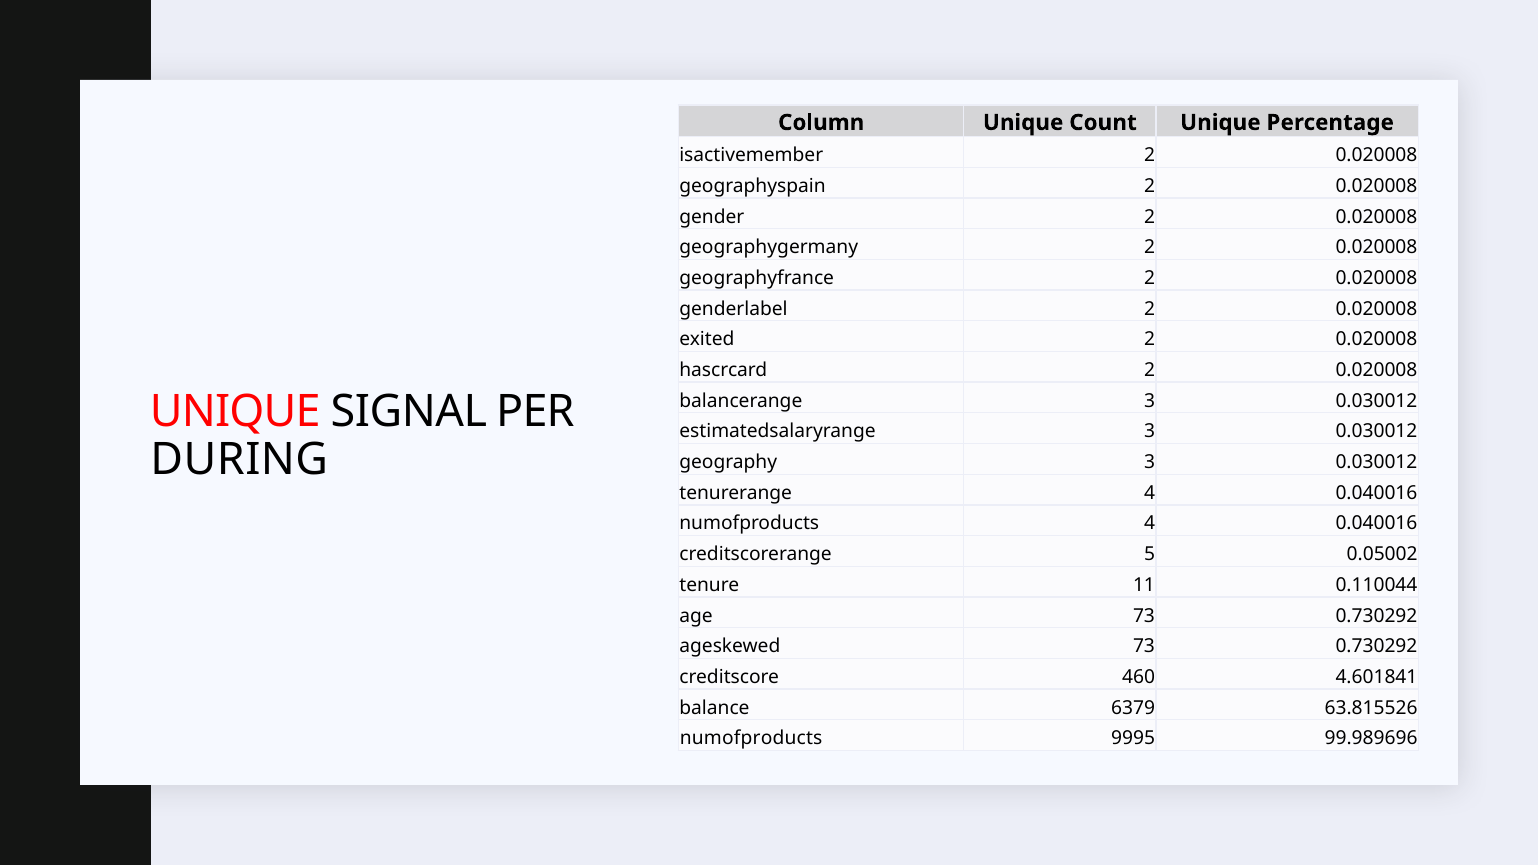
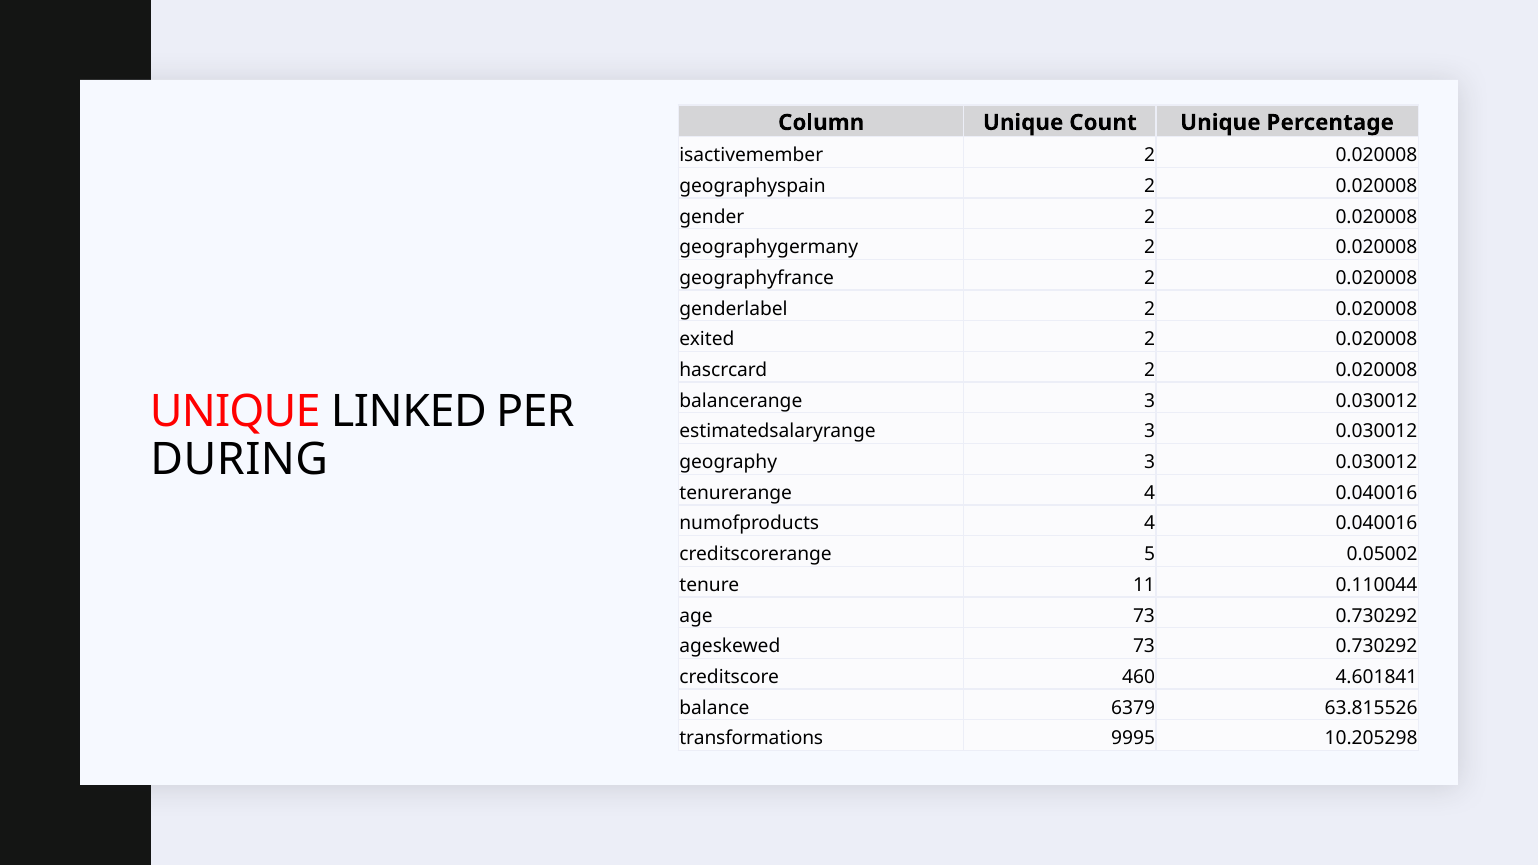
SIGNAL: SIGNAL -> LINKED (409, 411)
numofproducts: numofproducts -> transformations (751, 739)
99.989696: 99.989696 -> 10.205298 (1371, 739)
